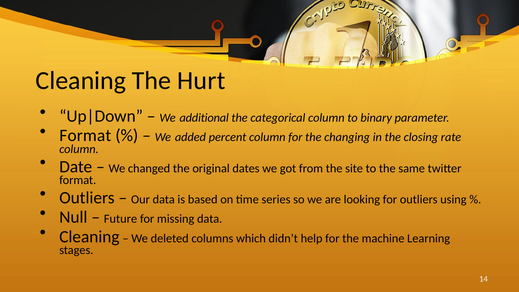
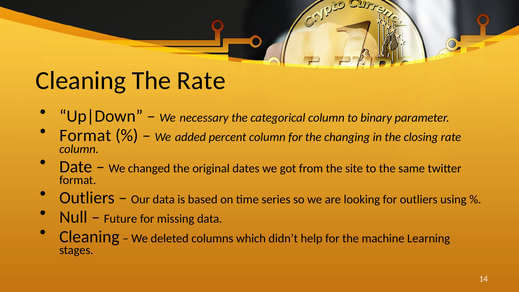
The Hurt: Hurt -> Rate (201, 81)
additional: additional -> necessary (204, 118)
